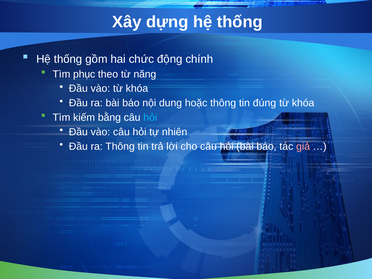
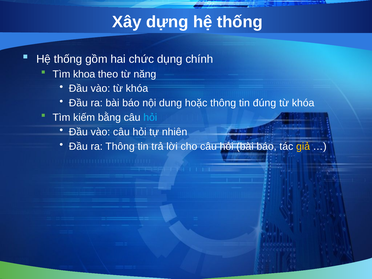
động: động -> dụng (170, 59)
phục: phục -> khoa (84, 74)
giả colour: pink -> yellow (303, 146)
